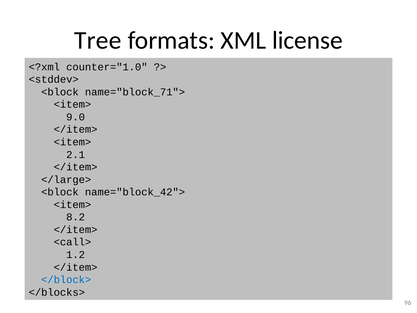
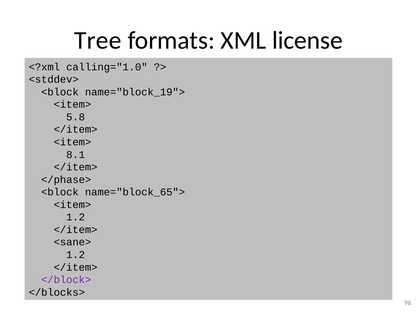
counter="1.0: counter="1.0 -> calling="1.0 (107, 67)
name="block_71">: name="block_71"> -> name="block_19"> (135, 92)
9.0: 9.0 -> 5.8 (76, 117)
2.1: 2.1 -> 8.1 (76, 154)
</large>: </large> -> </phase> (66, 179)
name="block_42">: name="block_42"> -> name="block_65"> (135, 192)
8.2: 8.2 -> 1.2 (76, 217)
<call>: <call> -> <sane> (72, 242)
</block> colour: blue -> purple (66, 280)
